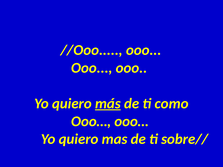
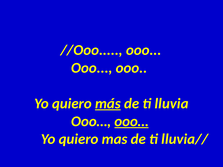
como: como -> lluvia (172, 104)
ooo… underline: none -> present (131, 121)
sobre//: sobre// -> lluvia// (185, 139)
